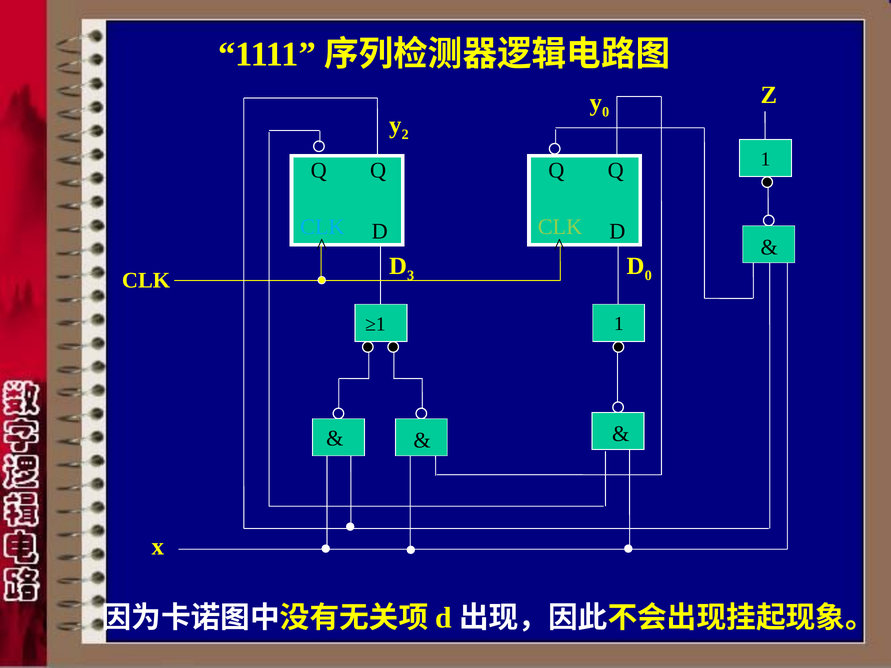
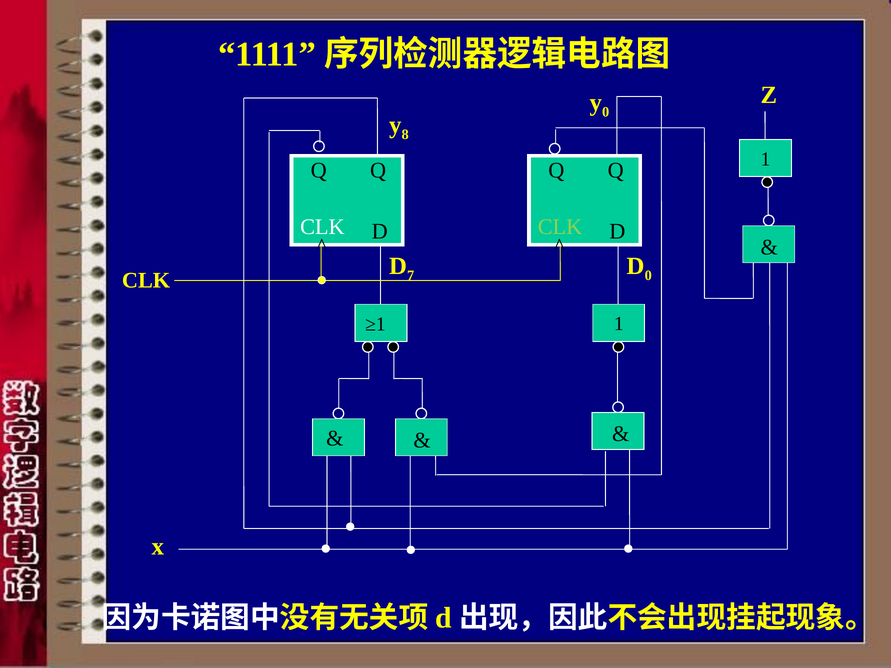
2: 2 -> 8 (405, 135)
CLK colour: light blue -> white (322, 227)
3: 3 -> 7 (411, 276)
